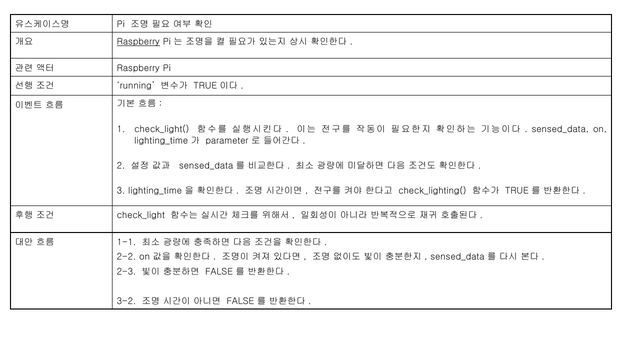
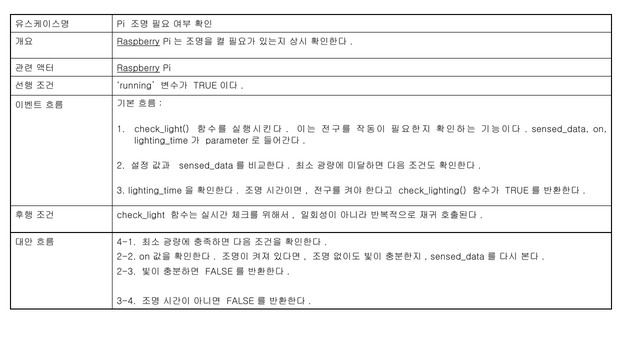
Raspberry underline: none -> present (138, 68)
1-1: 1-1 -> 4-1 (126, 242)
3-2: 3-2 -> 3-4 (126, 301)
